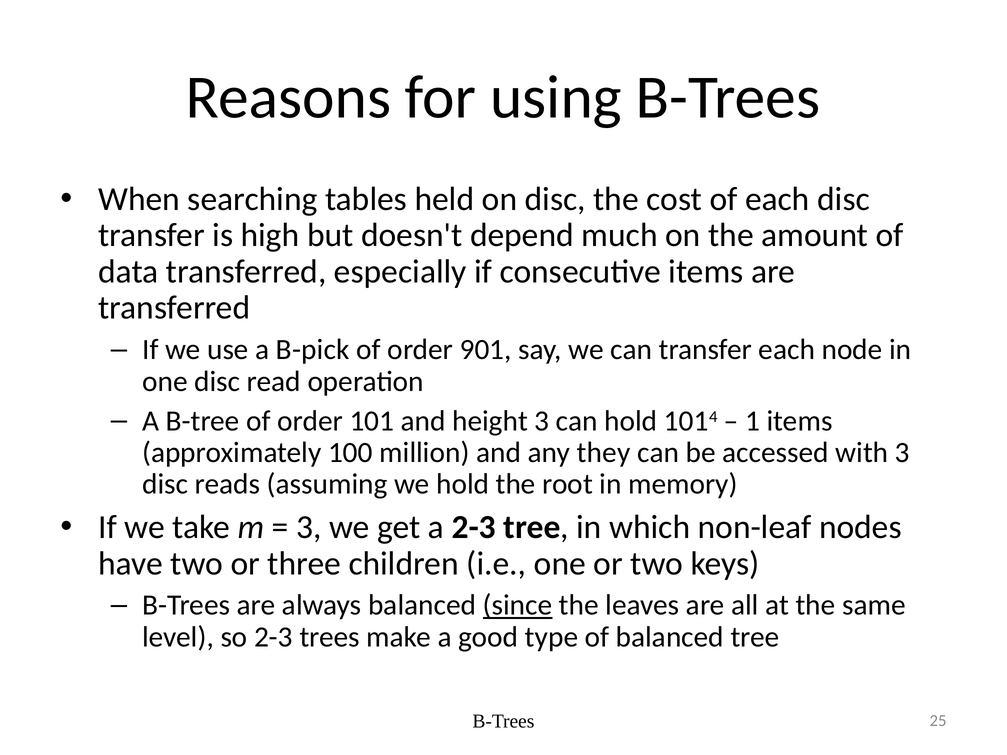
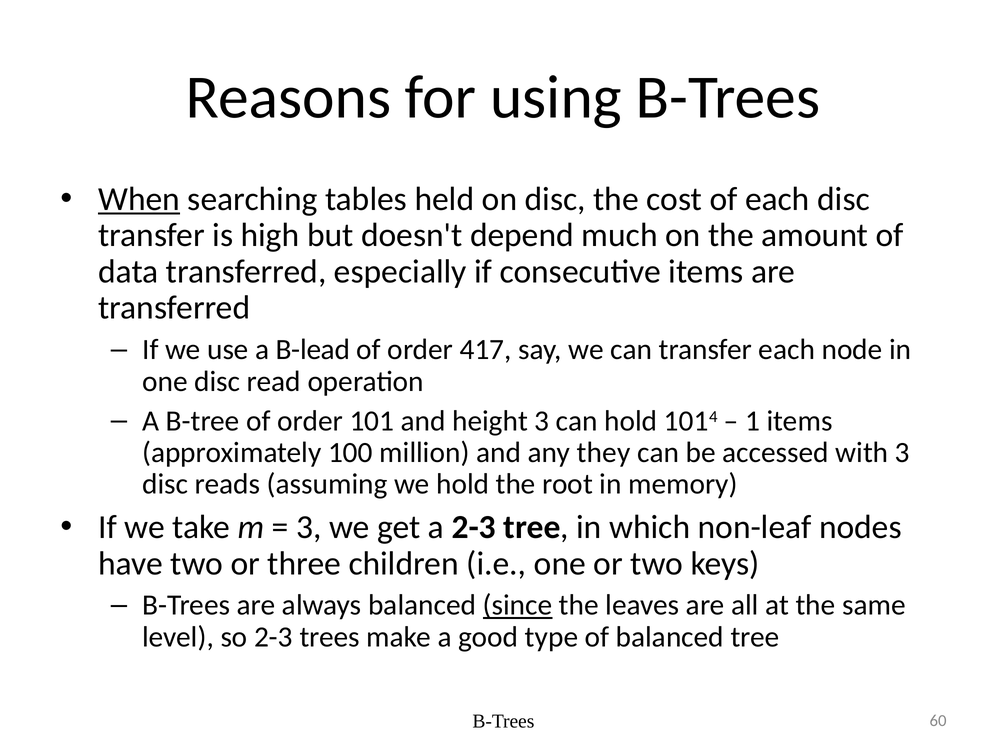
When underline: none -> present (139, 199)
B-pick: B-pick -> B-lead (313, 350)
901: 901 -> 417 (486, 350)
25: 25 -> 60 (938, 721)
